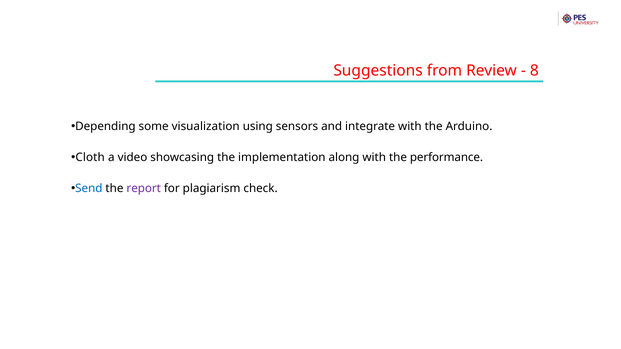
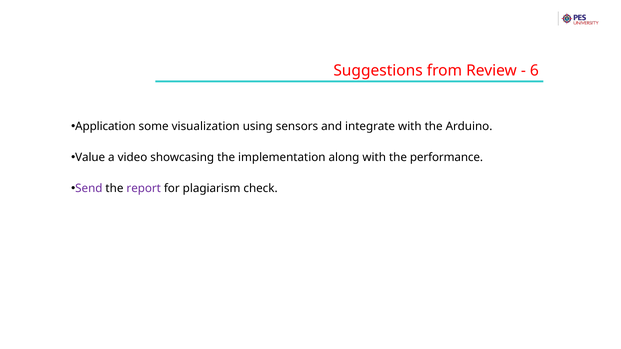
8: 8 -> 6 (534, 71)
Depending: Depending -> Application (105, 127)
Cloth: Cloth -> Value (90, 158)
Send colour: blue -> purple (89, 189)
